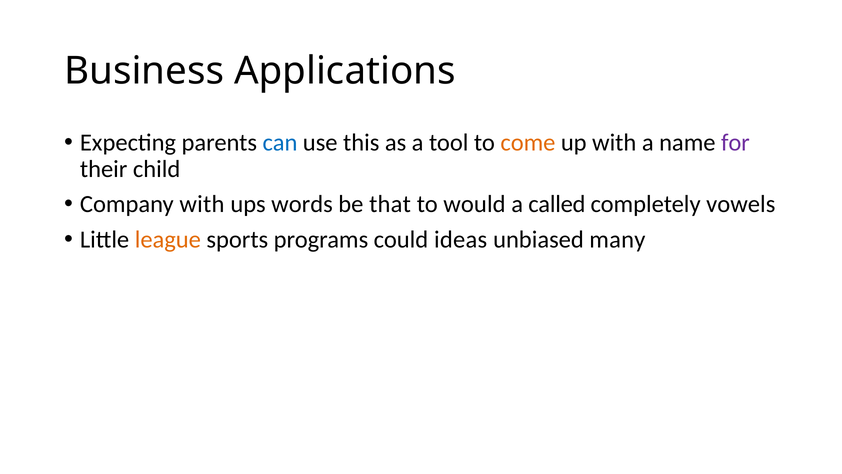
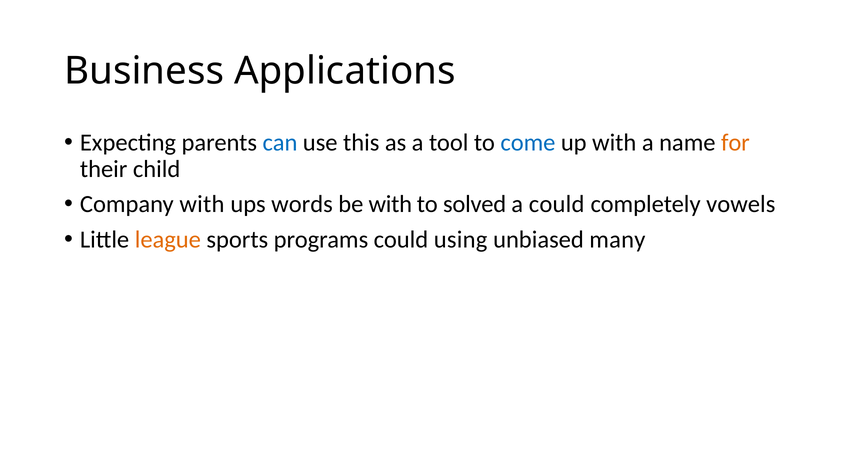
come colour: orange -> blue (528, 142)
for colour: purple -> orange (735, 142)
be that: that -> with (390, 204)
would: would -> solved (475, 204)
a called: called -> could (557, 204)
ideas: ideas -> using (461, 239)
